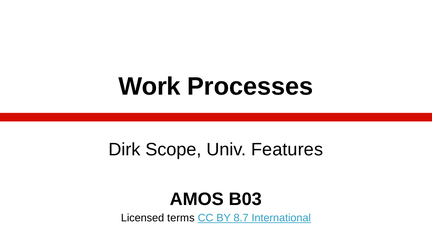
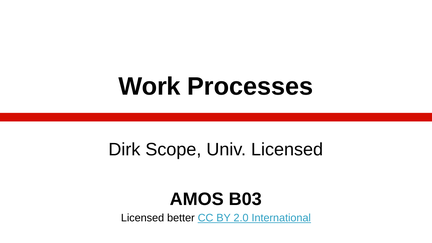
Univ Features: Features -> Licensed (287, 150)
terms: terms -> better (181, 218)
8.7: 8.7 -> 2.0 (241, 218)
